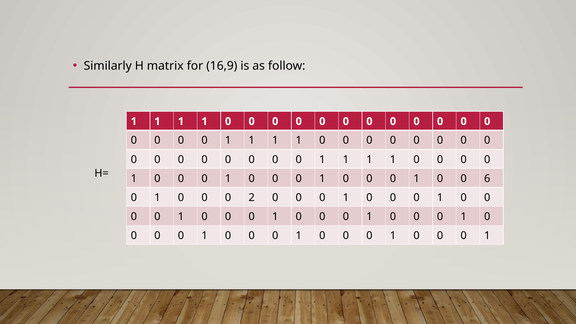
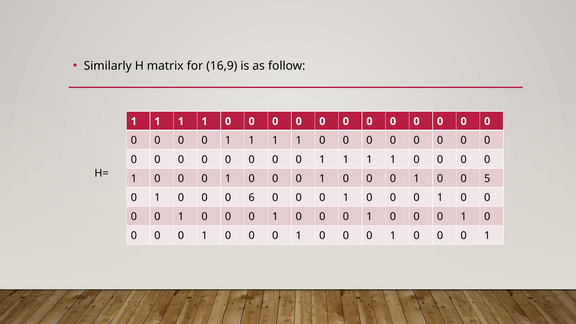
6: 6 -> 5 (487, 178)
2: 2 -> 6 (252, 198)
